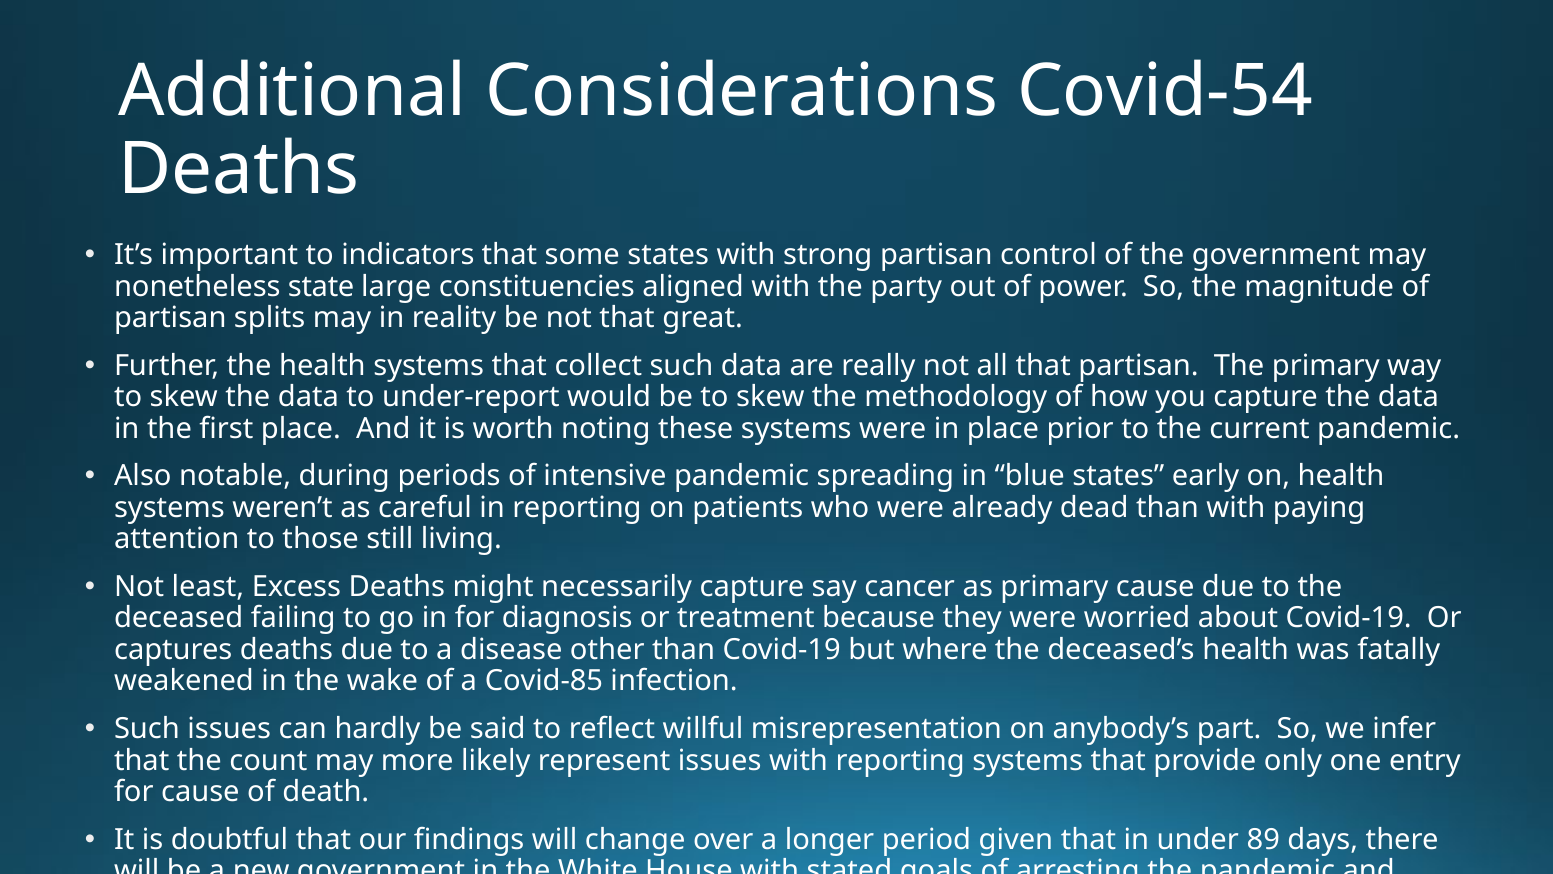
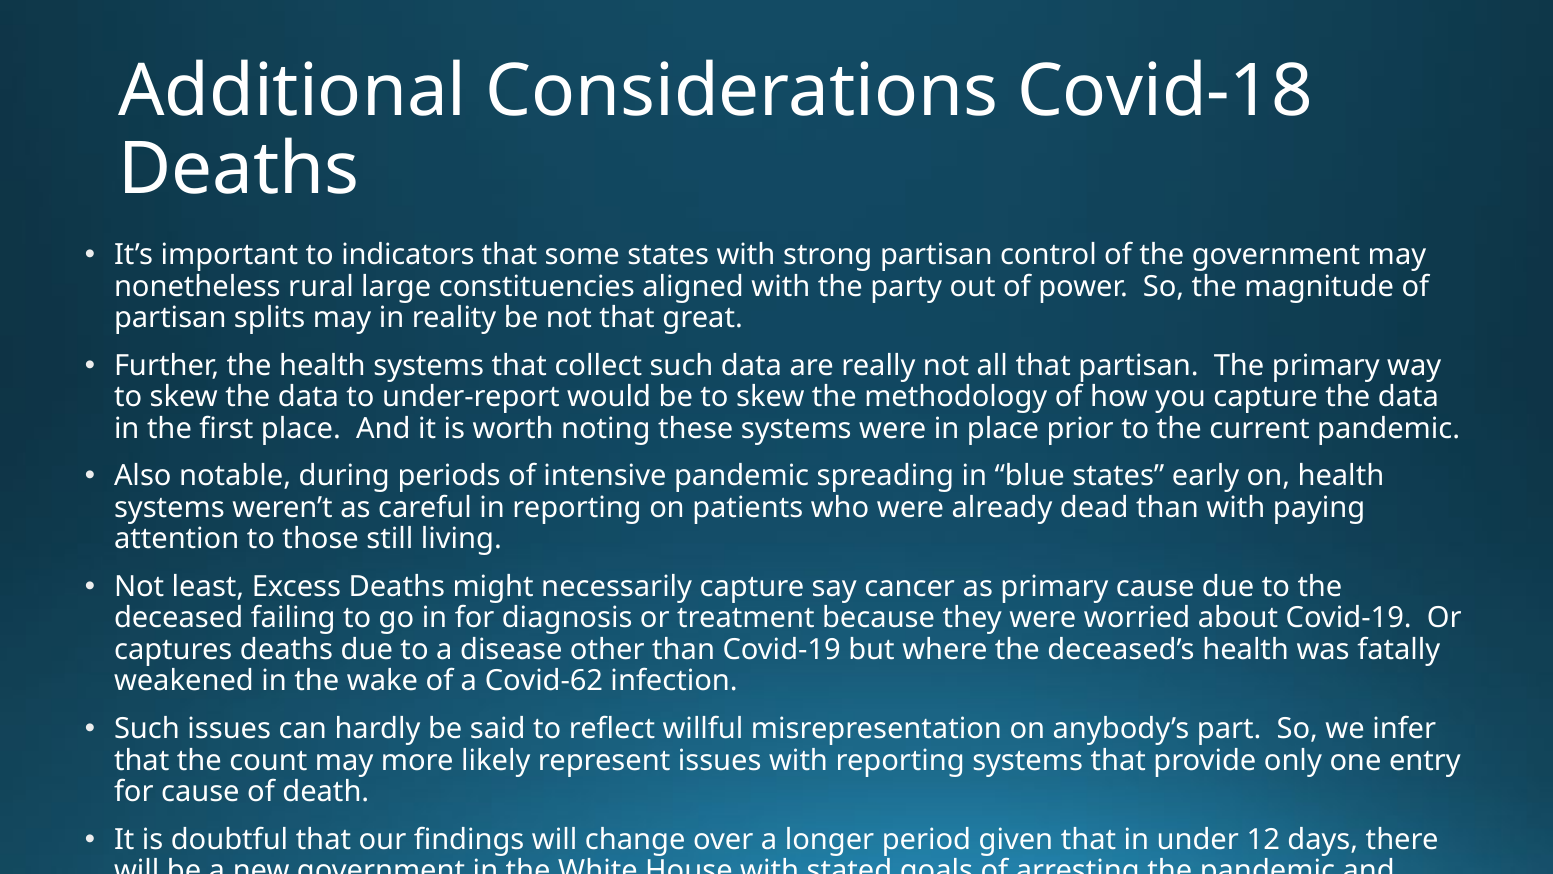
Covid-54: Covid-54 -> Covid-18 (1165, 91)
state: state -> rural (321, 286)
Covid-85: Covid-85 -> Covid-62 (544, 681)
89: 89 -> 12 (1263, 839)
